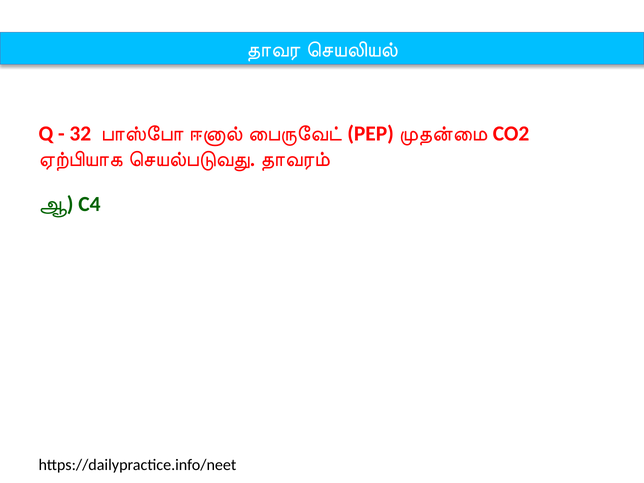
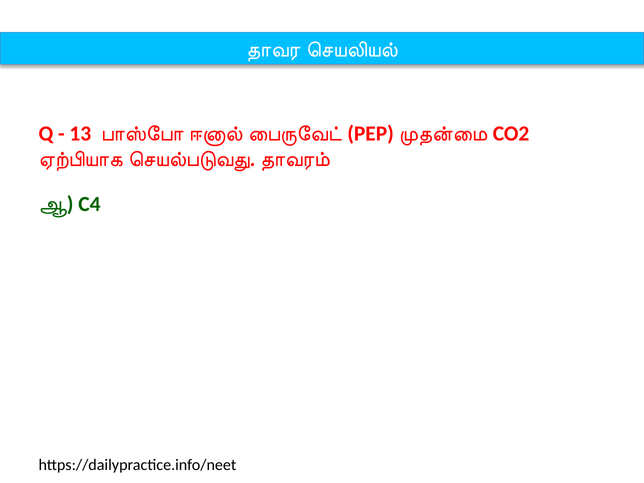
32: 32 -> 13 (80, 133)
